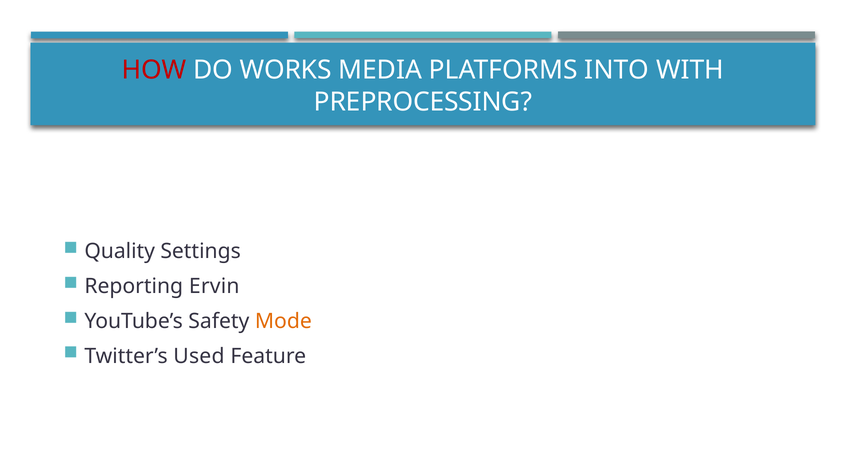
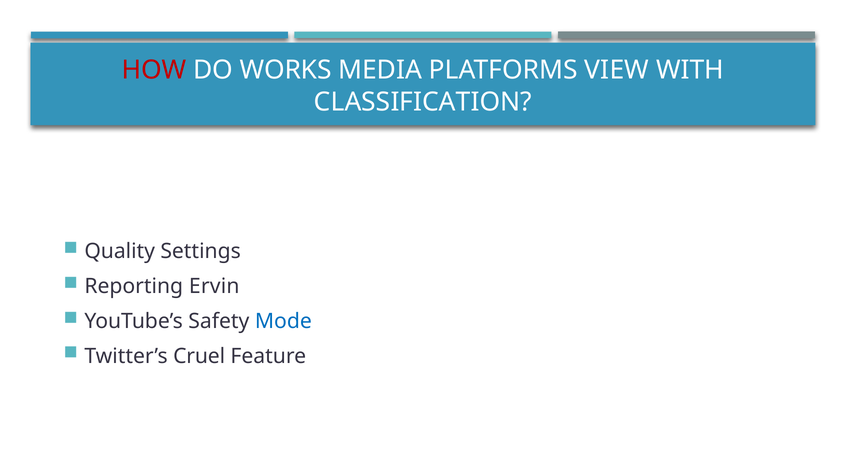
INTO: INTO -> VIEW (617, 70)
PREPROCESSING: PREPROCESSING -> CLASSIFICATION (423, 102)
Mode colour: orange -> blue (283, 321)
Used: Used -> Cruel (199, 356)
